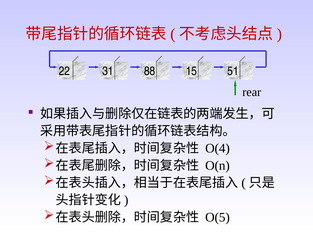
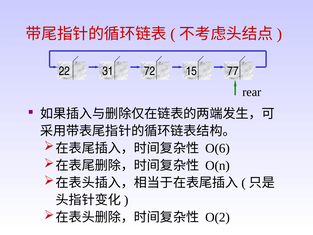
88: 88 -> 72 (150, 71)
51: 51 -> 77 (233, 71)
O(4: O(4 -> O(6 (217, 148)
O(5: O(5 -> O(2 (217, 217)
